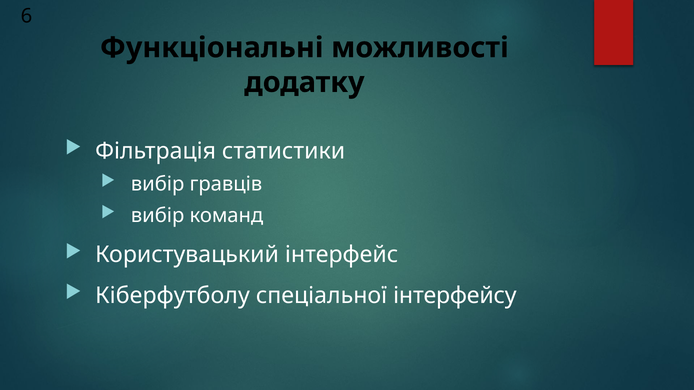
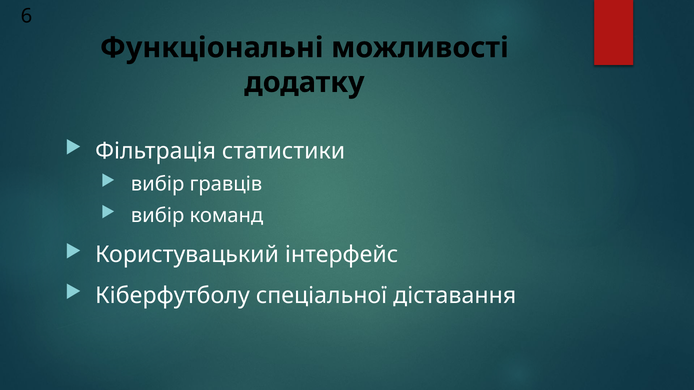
інтерфейсу: інтерфейсу -> діставання (455, 296)
